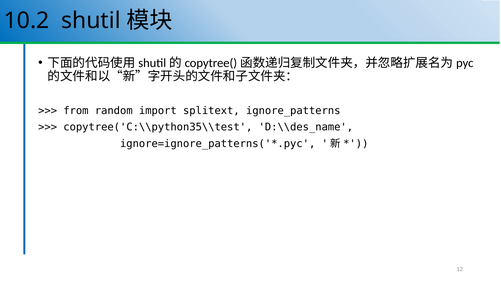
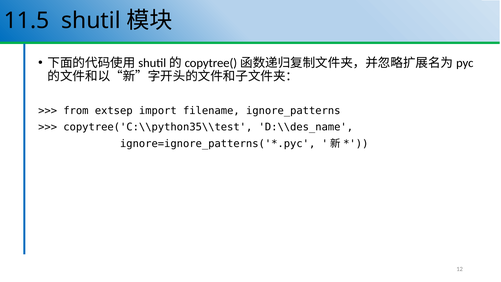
10.2: 10.2 -> 11.5 (27, 21)
random: random -> extsep (114, 111)
splitext: splitext -> filename (211, 111)
